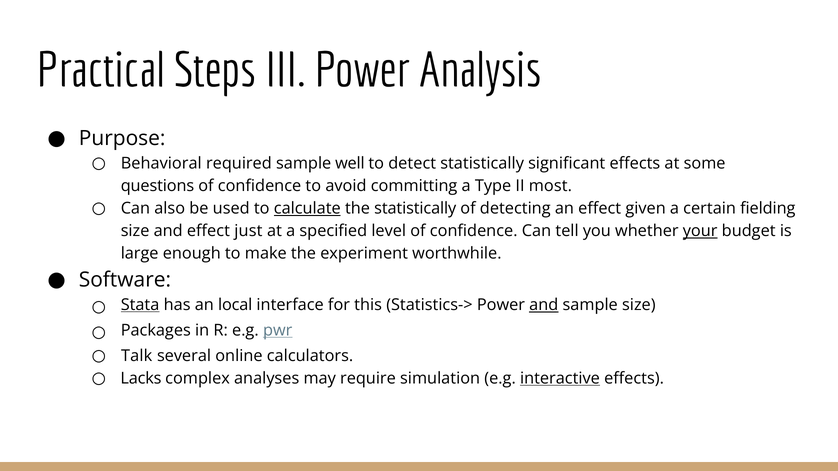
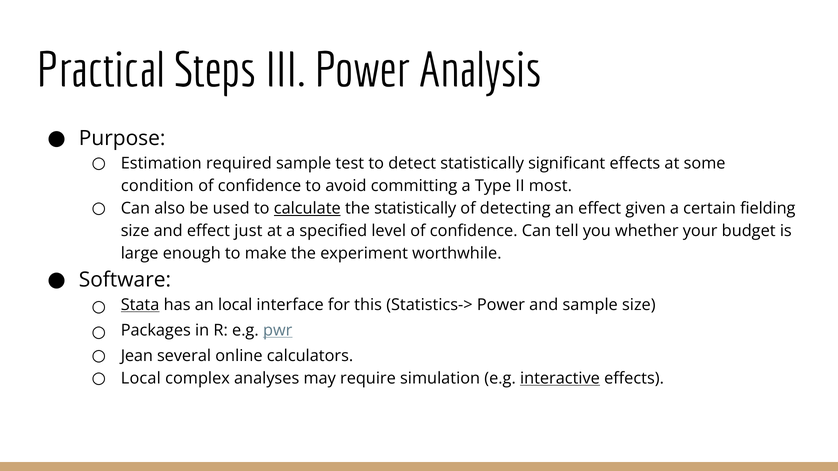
Behavioral: Behavioral -> Estimation (161, 163)
well: well -> test (350, 163)
questions: questions -> condition (157, 186)
your underline: present -> none (700, 231)
and underline: present -> none (544, 305)
Talk: Talk -> Jean (137, 356)
Lacks: Lacks -> Local (141, 379)
